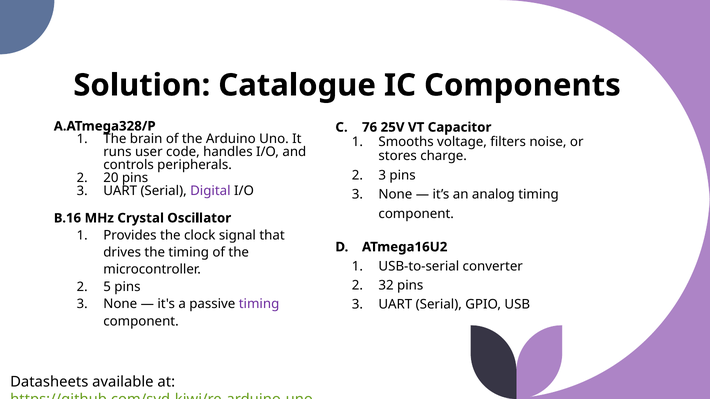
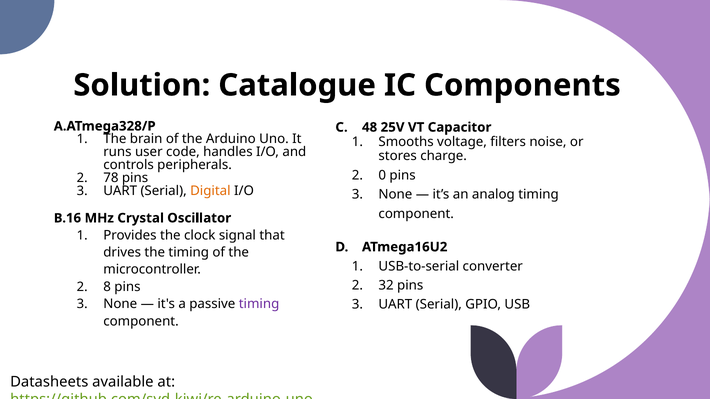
76: 76 -> 48 (370, 127)
2 3: 3 -> 0 (382, 176)
20: 20 -> 78 (111, 178)
Digital colour: purple -> orange (210, 191)
5: 5 -> 8 (107, 287)
